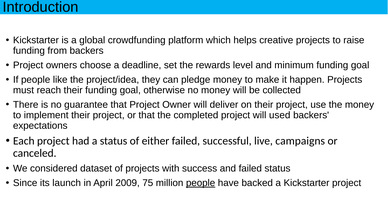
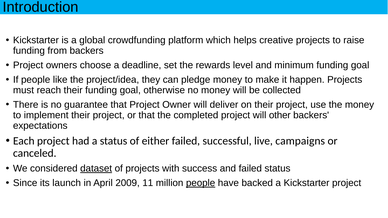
used: used -> other (280, 115)
dataset underline: none -> present (96, 169)
75: 75 -> 11 (148, 183)
